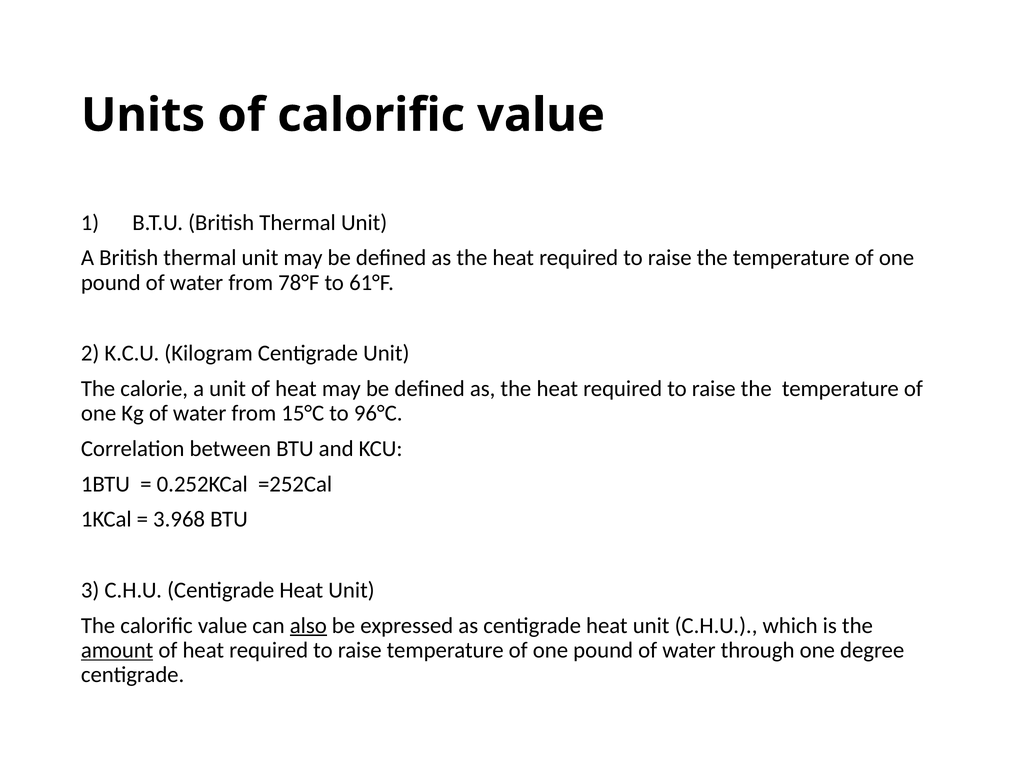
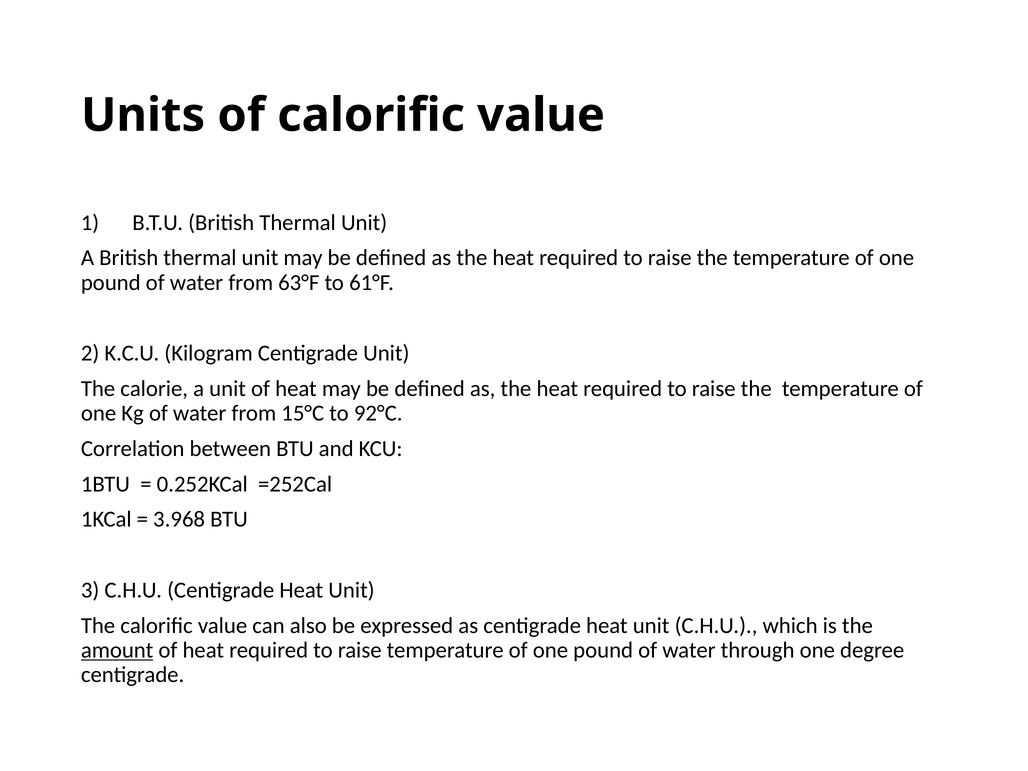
78°F: 78°F -> 63°F (299, 283)
96°C: 96°C -> 92°C (378, 413)
also underline: present -> none (308, 626)
